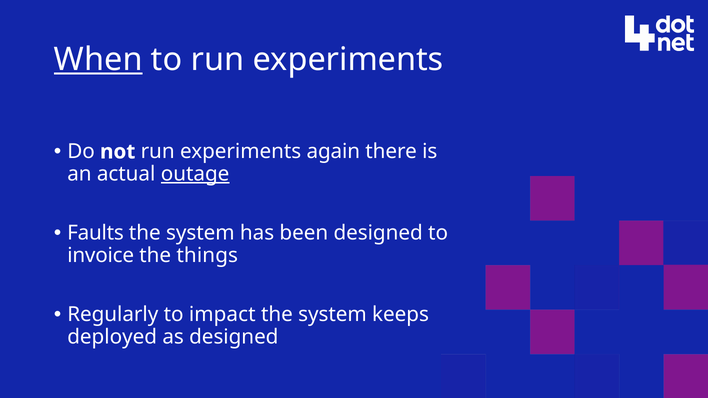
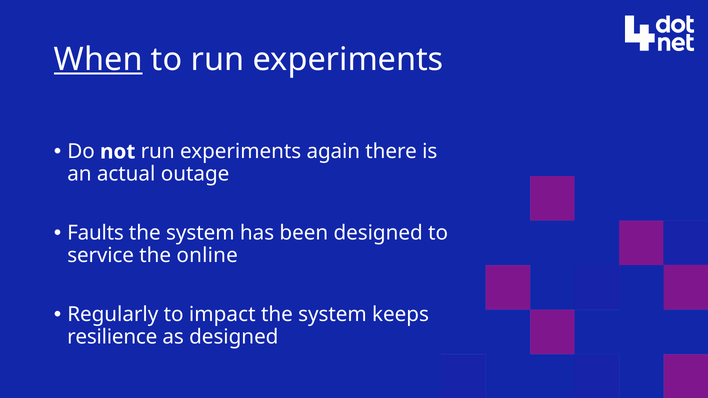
outage underline: present -> none (195, 174)
invoice: invoice -> service (101, 256)
things: things -> online (207, 256)
deployed: deployed -> resilience (112, 337)
